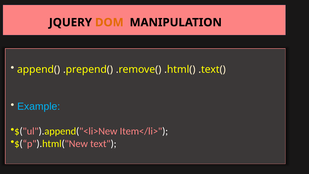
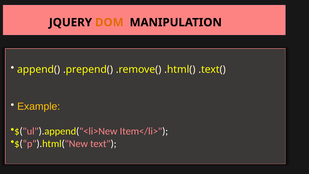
Example colour: light blue -> yellow (39, 106)
